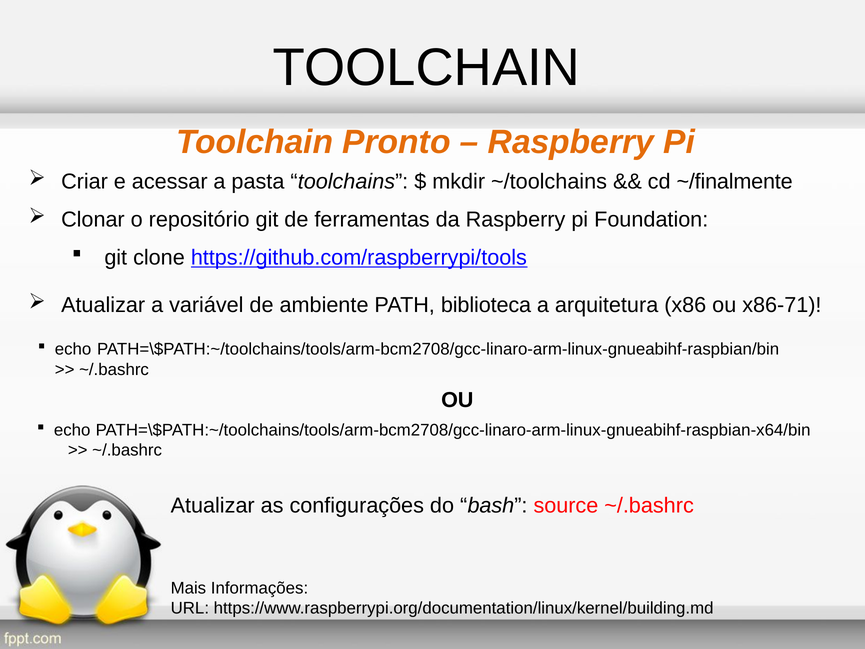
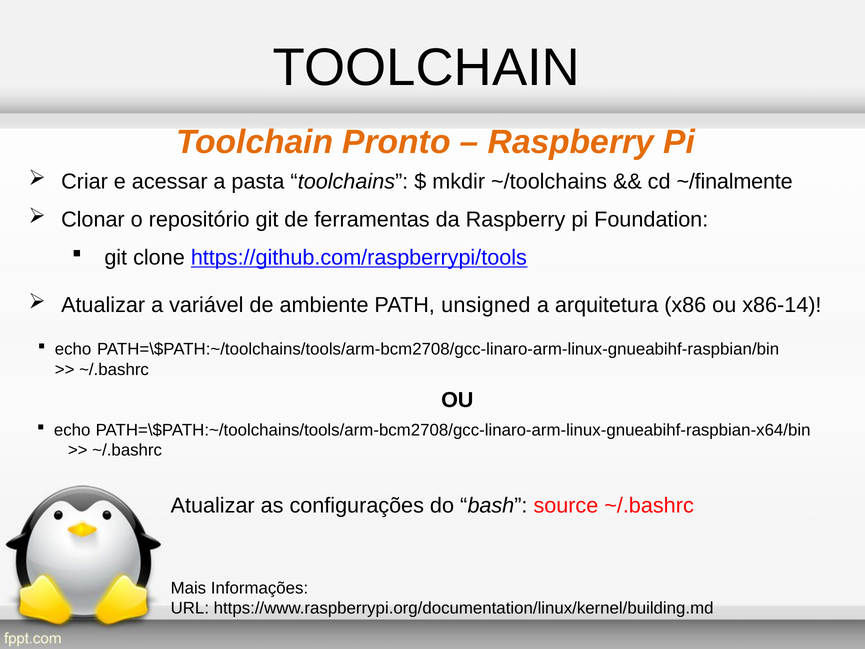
biblioteca: biblioteca -> unsigned (486, 305)
x86-71: x86-71 -> x86-14 (782, 305)
